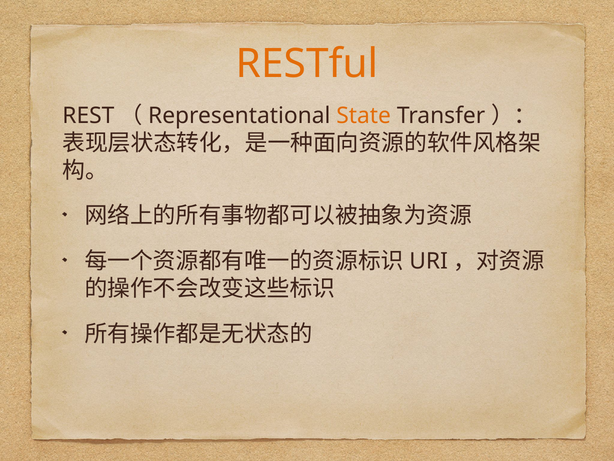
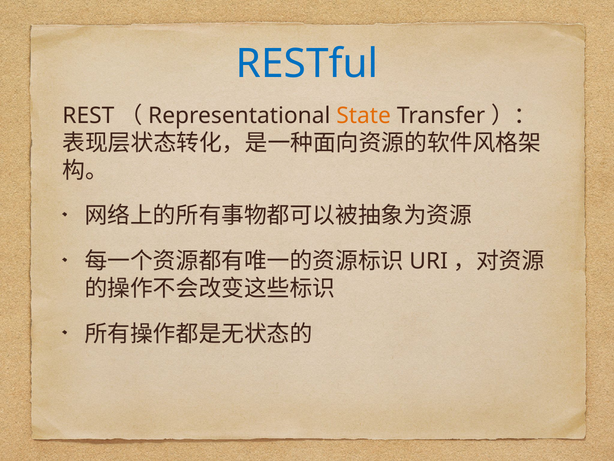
RESTful colour: orange -> blue (307, 64)
